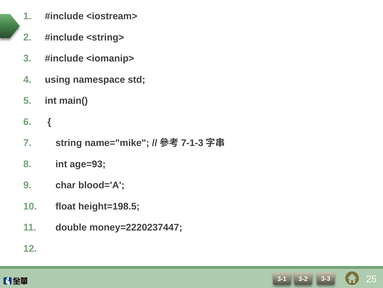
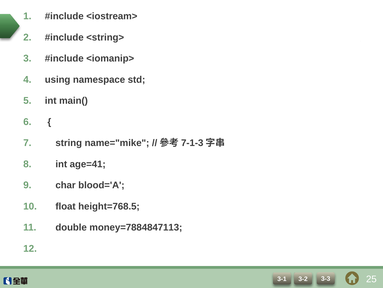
age=93: age=93 -> age=41 (88, 164)
height=198.5: height=198.5 -> height=768.5 (109, 206)
money=2220237447: money=2220237447 -> money=7884847113 (136, 227)
